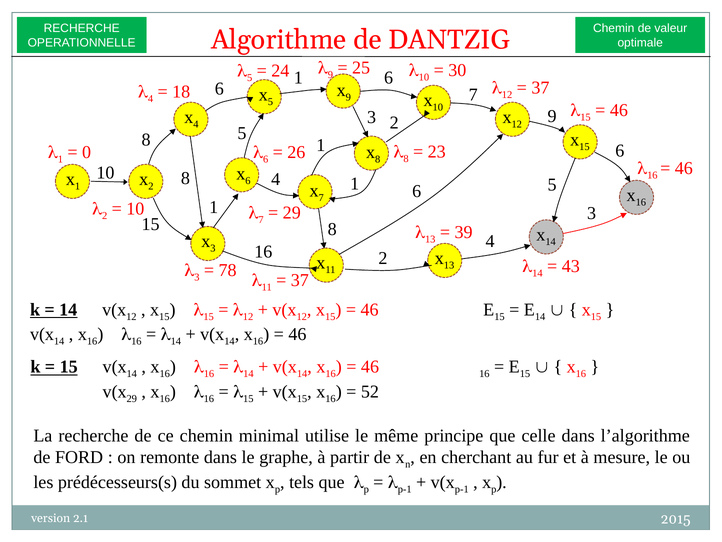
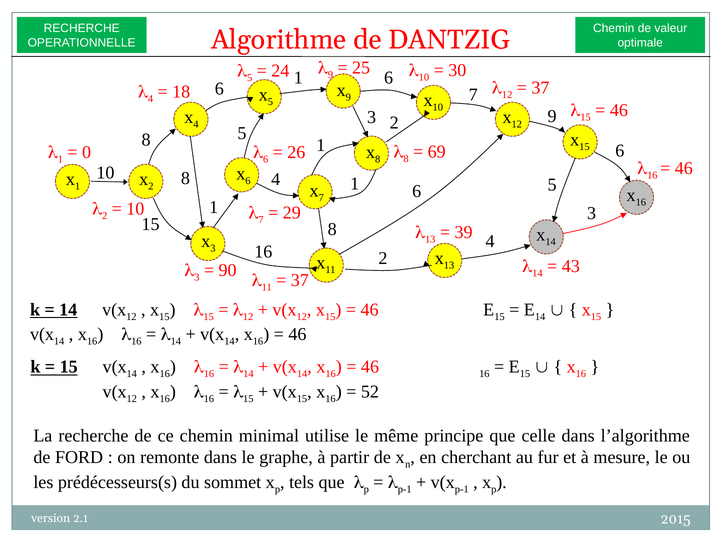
23: 23 -> 69 (437, 151)
78: 78 -> 90 (228, 270)
29: 29 -> 12 (132, 398)
